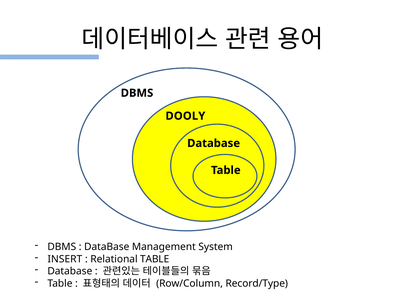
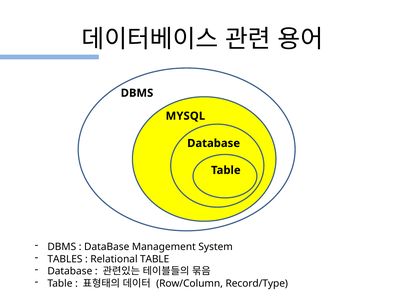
DOOLY: DOOLY -> MYSQL (185, 116)
INSERT: INSERT -> TABLES (65, 259)
